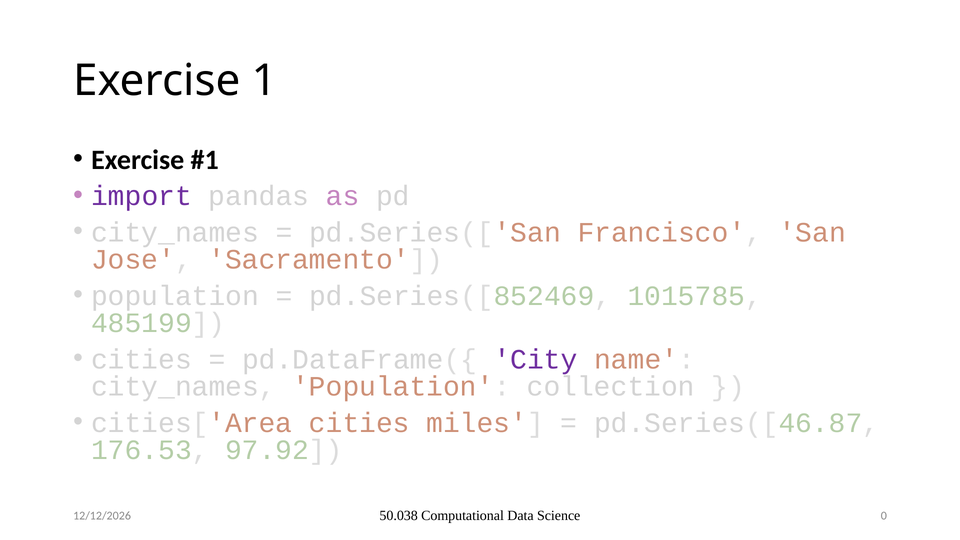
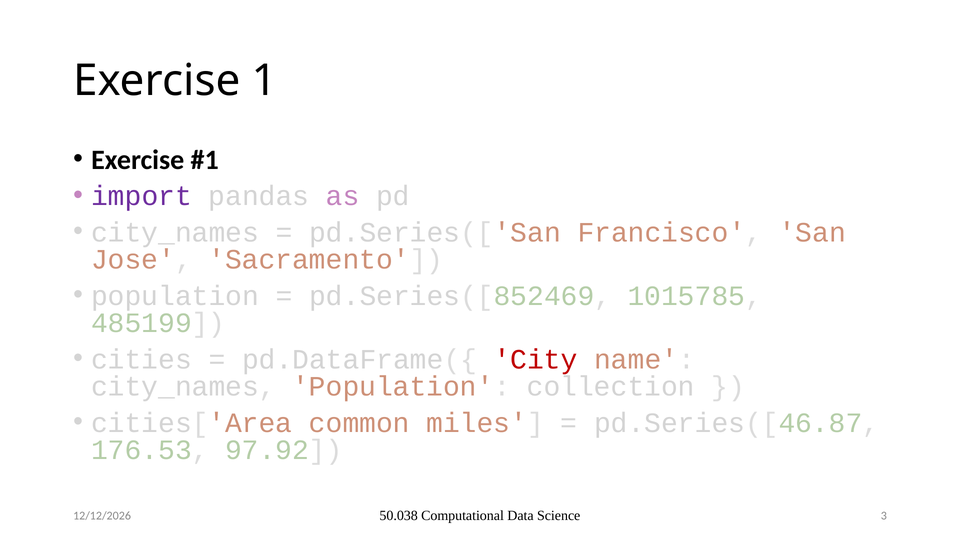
City colour: purple -> red (536, 359)
cities['Area cities: cities -> common (359, 423)
0: 0 -> 3 (884, 516)
